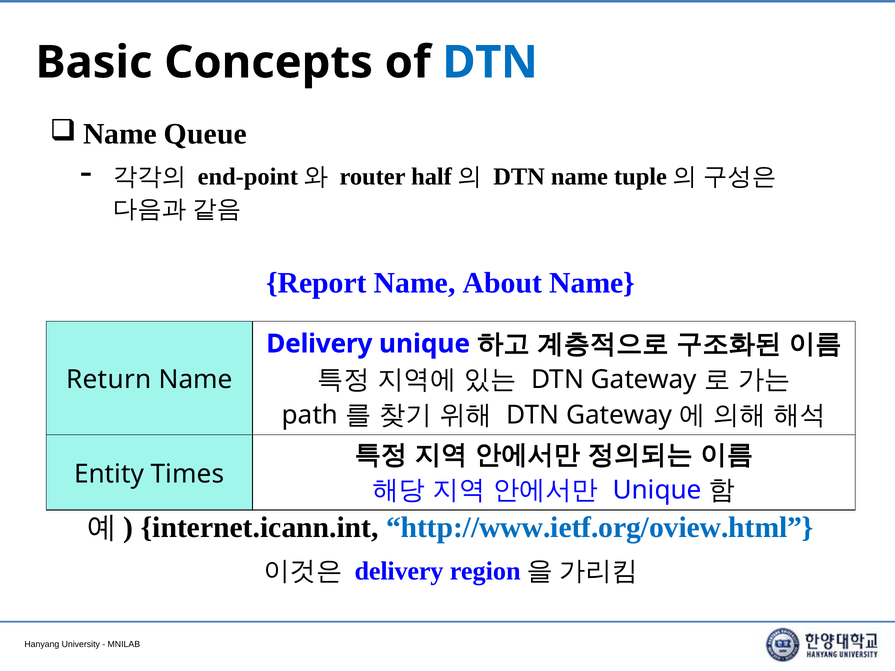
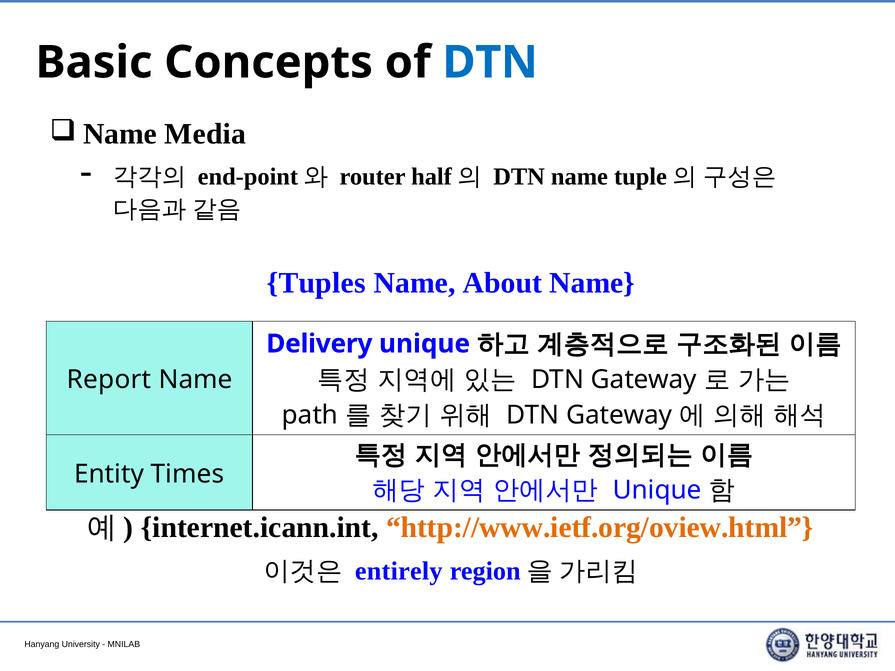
Queue: Queue -> Media (205, 134)
Report: Report -> Tuples (316, 283)
Return: Return -> Report (109, 380)
http://www.ietf.org/oview.html colour: blue -> orange (600, 528)
delivery: delivery -> entirely (399, 571)
